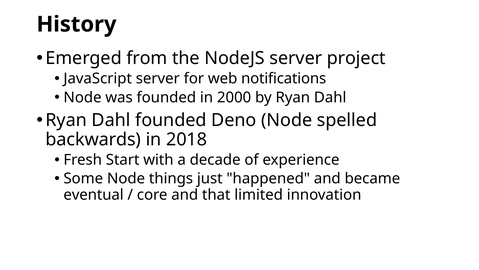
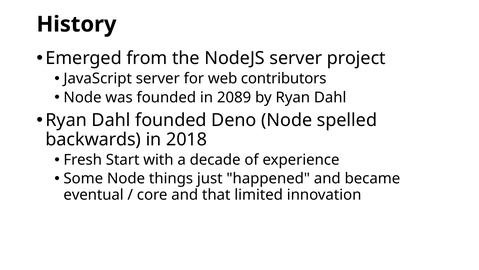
notifications: notifications -> contributors (284, 79)
2000: 2000 -> 2089 (234, 97)
